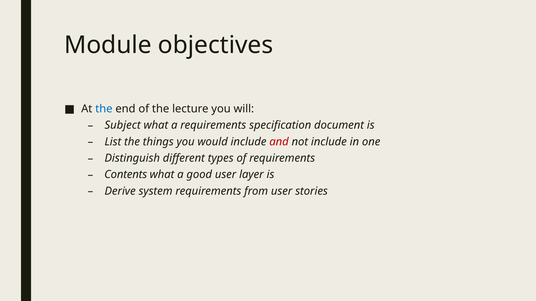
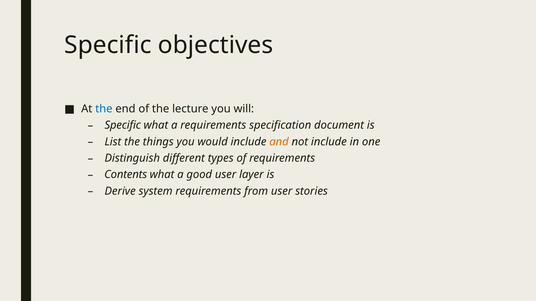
Module: Module -> Specific (108, 45)
Subject: Subject -> Specific (123, 125)
and colour: red -> orange (279, 142)
